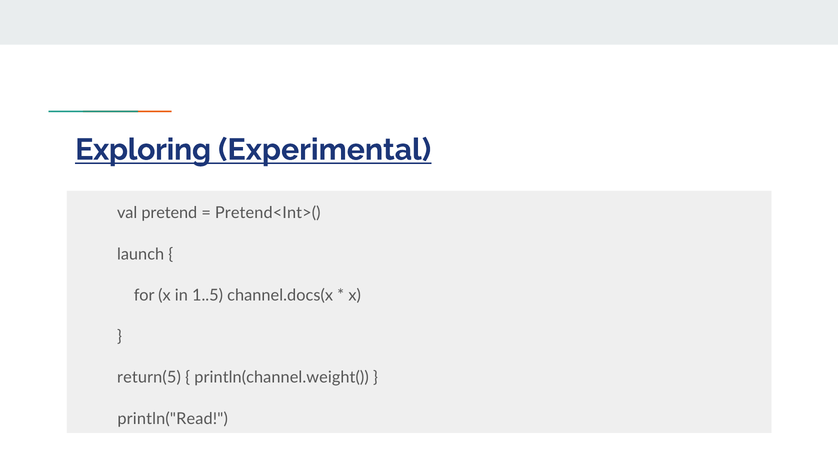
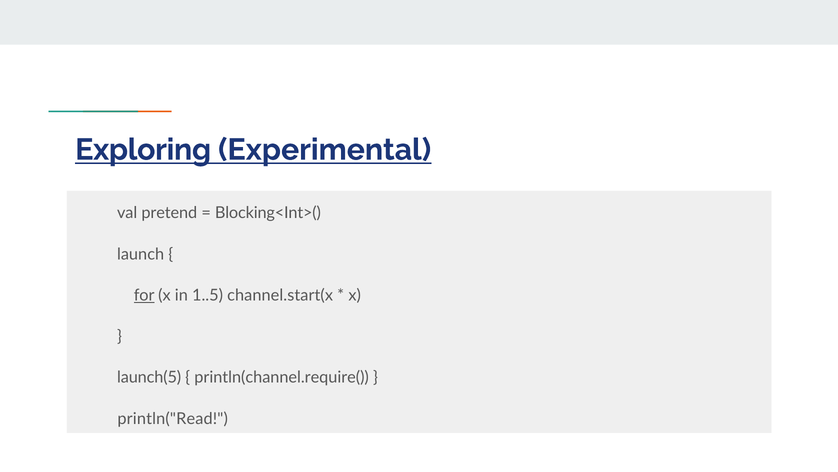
Pretend<Int>(: Pretend<Int>( -> Blocking<Int>( (268, 213)
for underline: none -> present (144, 295)
channel.docs(x: channel.docs(x -> channel.start(x (280, 295)
return(5: return(5 -> launch(5 (149, 377)
println(channel.weight(: println(channel.weight( -> println(channel.require( (282, 377)
